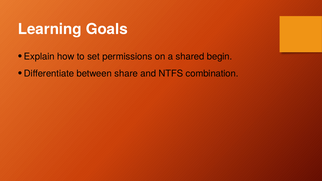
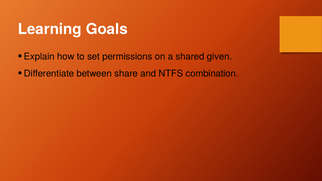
begin: begin -> given (220, 57)
